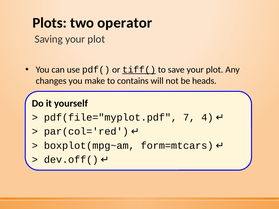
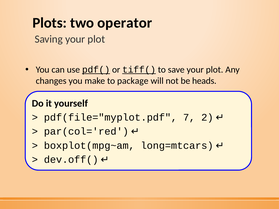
pdf( underline: none -> present (96, 70)
contains: contains -> package (133, 81)
4: 4 -> 2 (207, 118)
form=mtcars: form=mtcars -> long=mtcars (177, 146)
